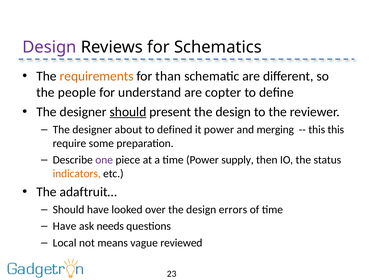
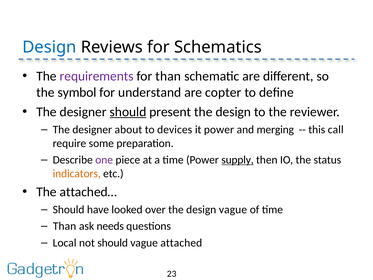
Design colour: purple -> blue (49, 47)
requirements colour: orange -> purple (97, 76)
people: people -> symbol (77, 92)
defined: defined -> devices (175, 129)
this this: this -> call (336, 129)
supply underline: none -> present (238, 160)
adaftruit…: adaftruit… -> attached… (88, 192)
design errors: errors -> vague (233, 209)
Have: Have -> Than (65, 226)
not means: means -> should (113, 243)
reviewed: reviewed -> attached (181, 243)
